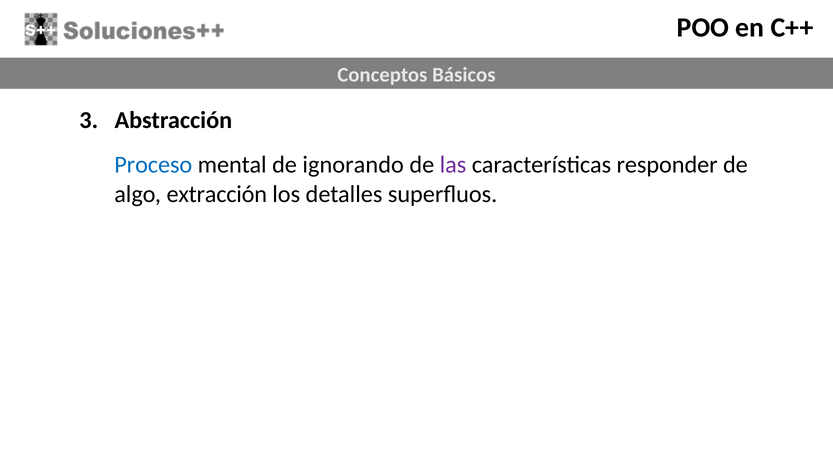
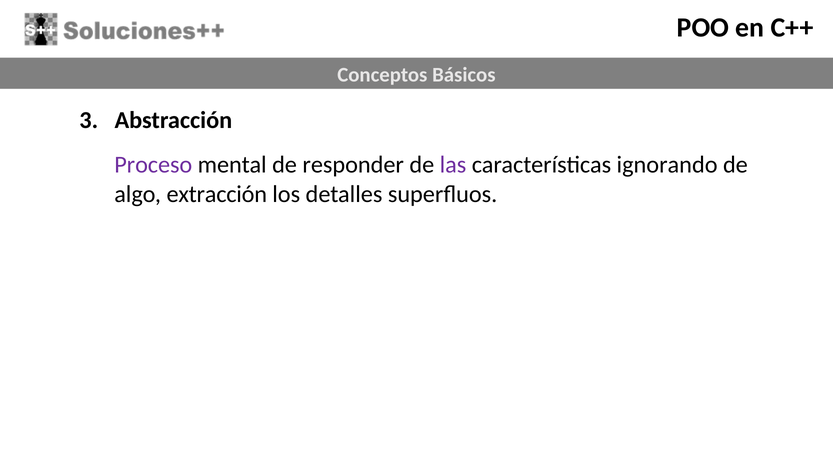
Proceso colour: blue -> purple (153, 165)
ignorando: ignorando -> responder (353, 165)
responder: responder -> ignorando (667, 165)
